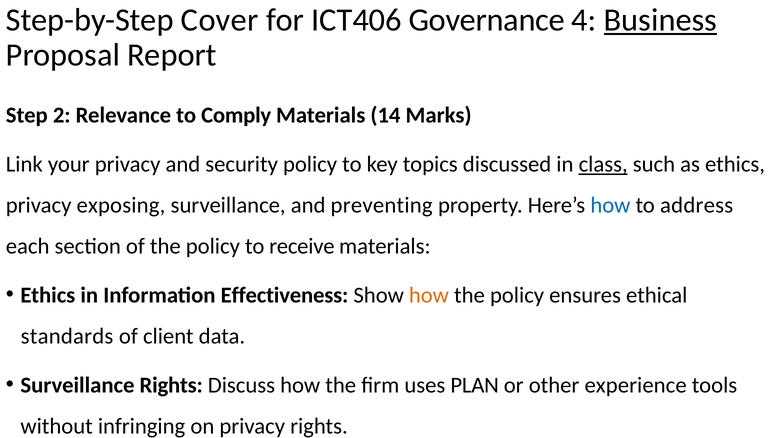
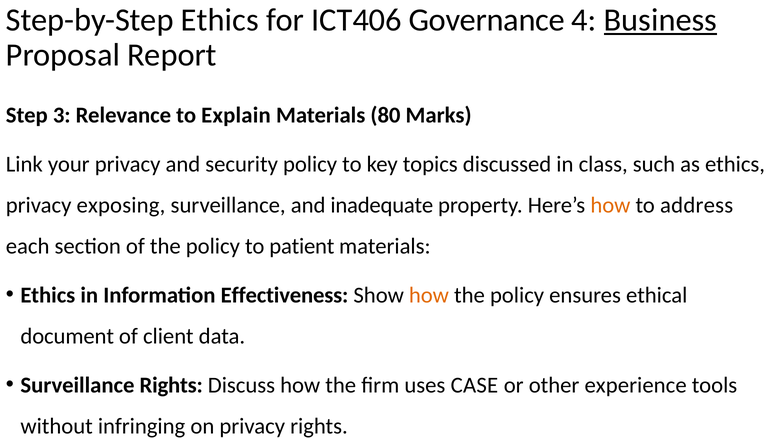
Step-by-Step Cover: Cover -> Ethics (220, 20)
2: 2 -> 3 (62, 115)
Comply: Comply -> Explain (236, 115)
14: 14 -> 80 (385, 115)
class underline: present -> none (603, 164)
preventing: preventing -> inadequate (382, 205)
how colour: blue -> orange (610, 205)
receive: receive -> patient (302, 246)
standards: standards -> document (67, 336)
PLAN: PLAN -> CASE (474, 385)
